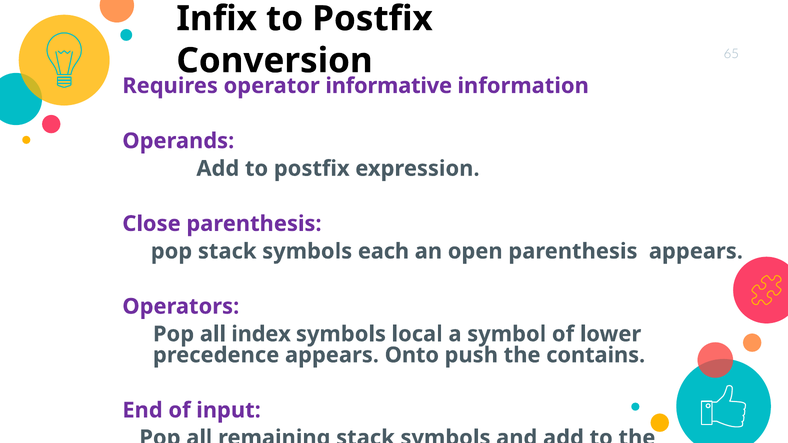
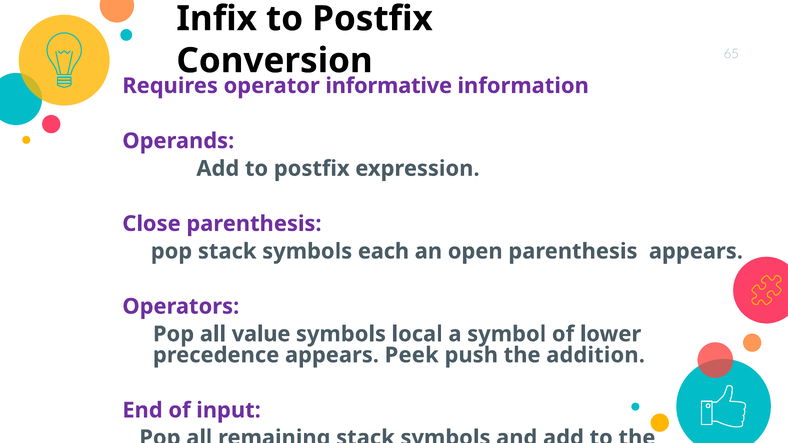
index: index -> value (261, 334)
Onto: Onto -> Peek (412, 355)
contains: contains -> addition (596, 355)
